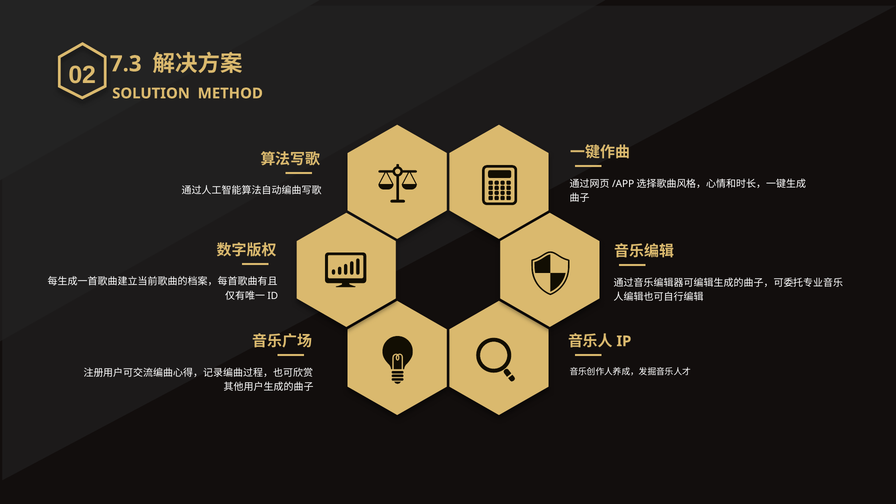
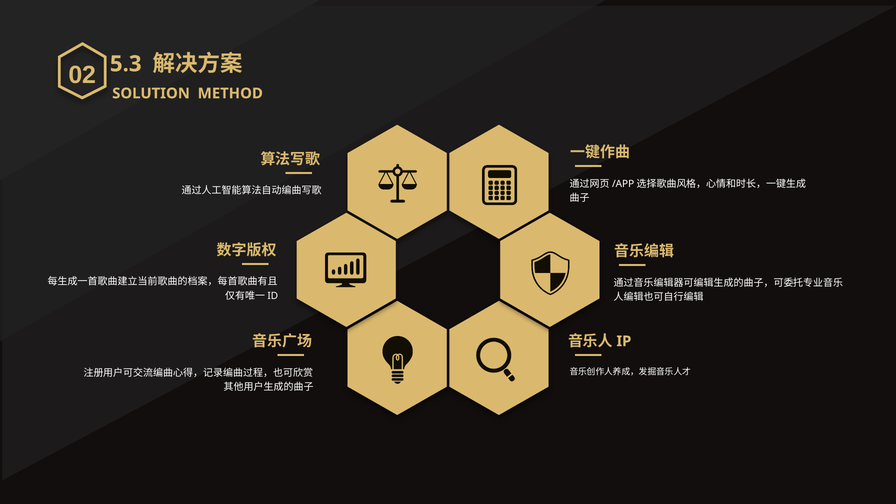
7.3: 7.3 -> 5.3 (126, 64)
